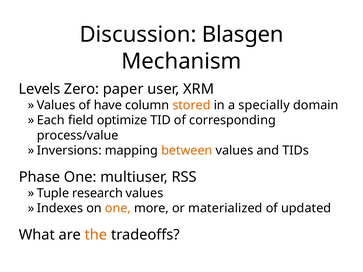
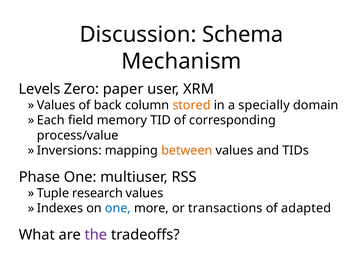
Blasgen: Blasgen -> Schema (243, 35)
have: have -> back (108, 105)
optimize: optimize -> memory (122, 120)
one colour: orange -> blue (118, 209)
materialized: materialized -> transactions (225, 209)
updated: updated -> adapted (306, 209)
the colour: orange -> purple (96, 235)
